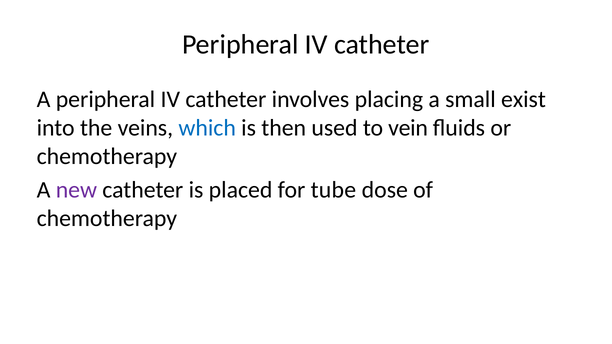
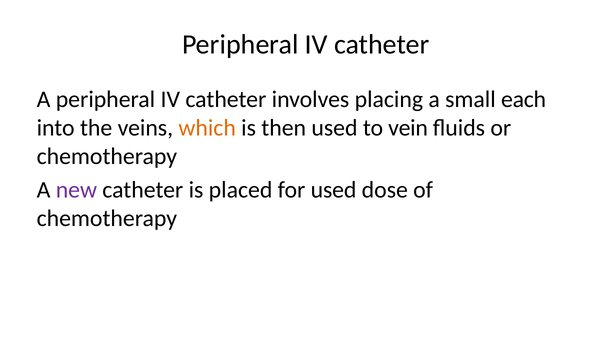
exist: exist -> each (524, 99)
which colour: blue -> orange (207, 128)
for tube: tube -> used (334, 190)
